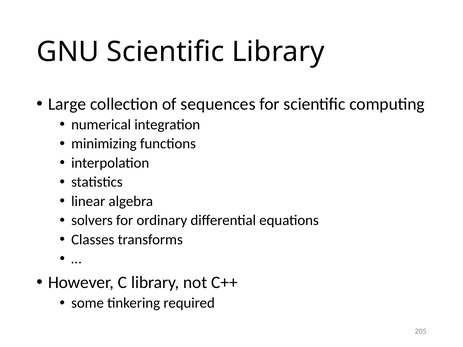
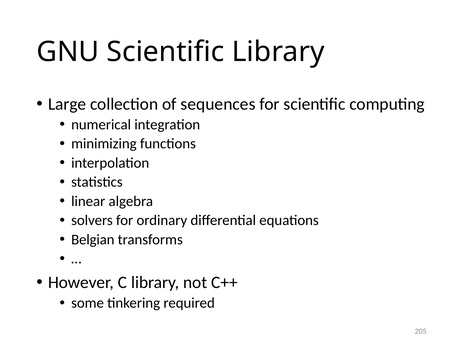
Classes: Classes -> Belgian (93, 240)
